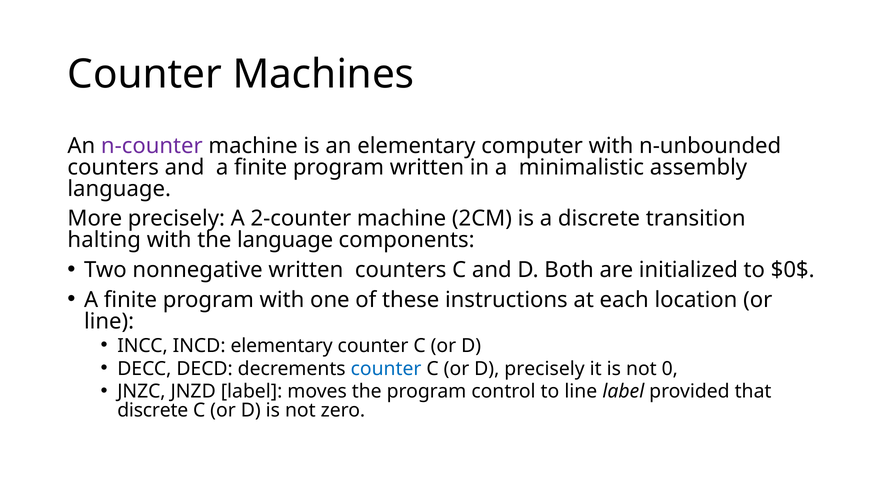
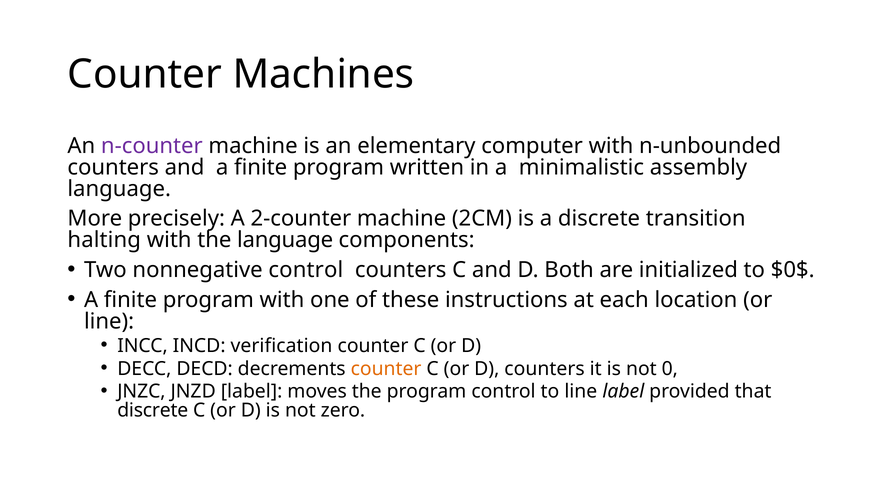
nonnegative written: written -> control (306, 270)
INCD elementary: elementary -> verification (281, 346)
counter colour: blue -> orange (386, 368)
D precisely: precisely -> counters (545, 368)
